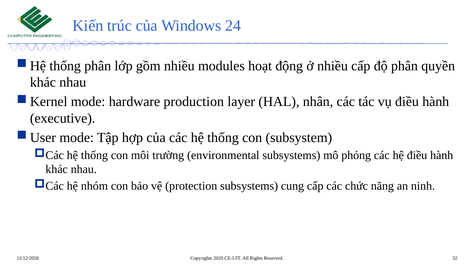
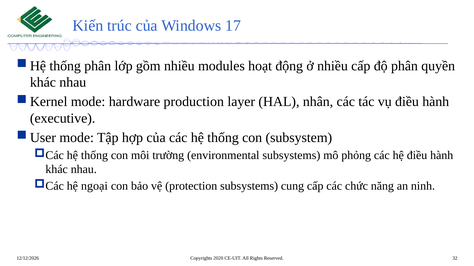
24: 24 -> 17 (233, 26)
nhóm: nhóm -> ngoại (94, 186)
